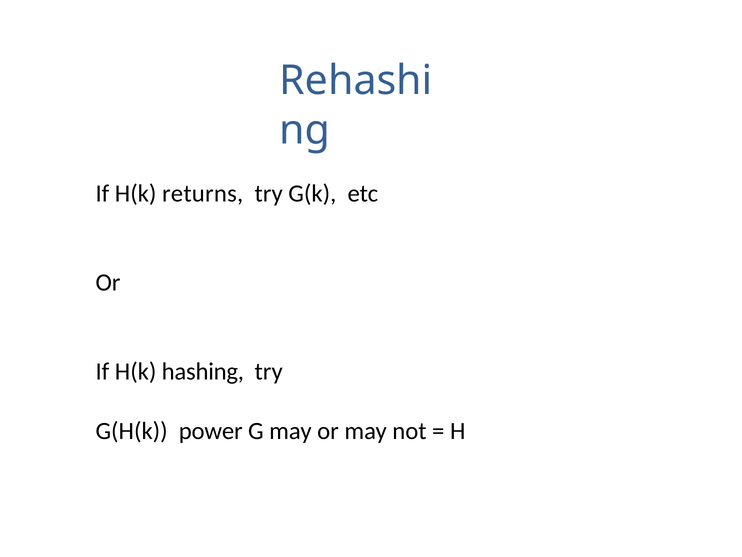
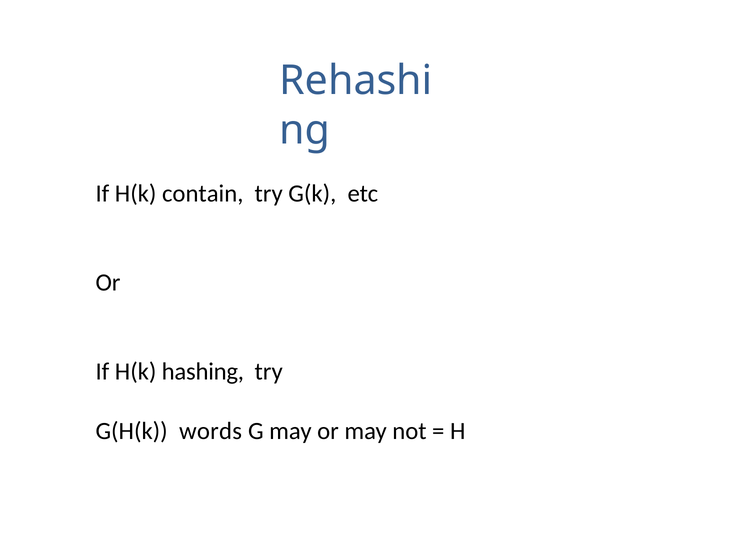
returns: returns -> contain (203, 193)
power: power -> words (211, 431)
